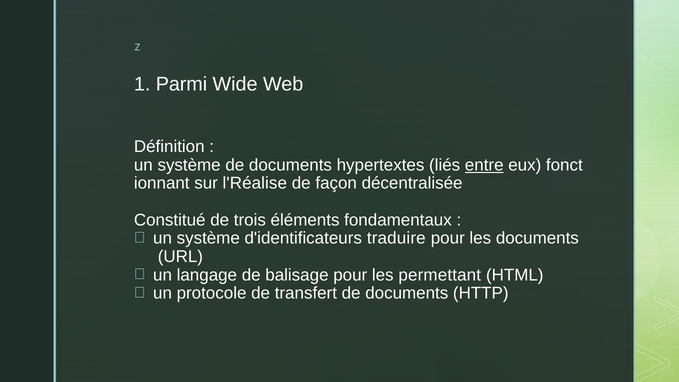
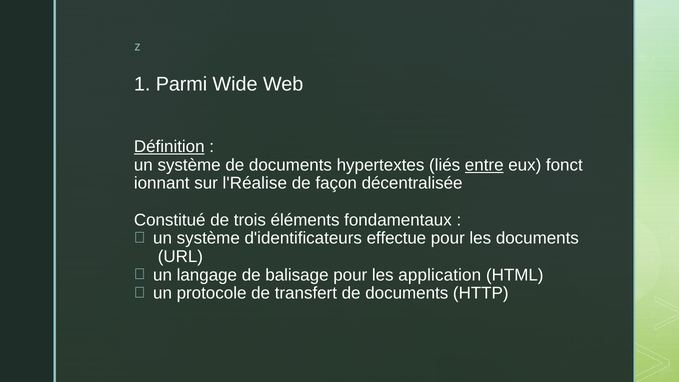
Définition underline: none -> present (169, 147)
traduire: traduire -> effectue (396, 238)
permettant: permettant -> application (440, 275)
